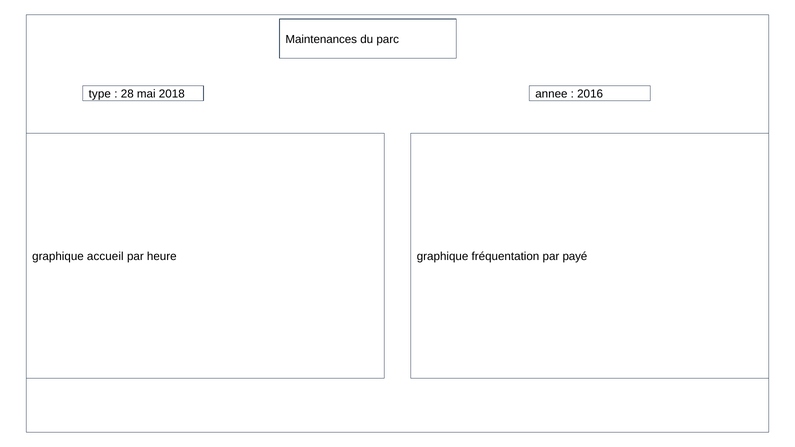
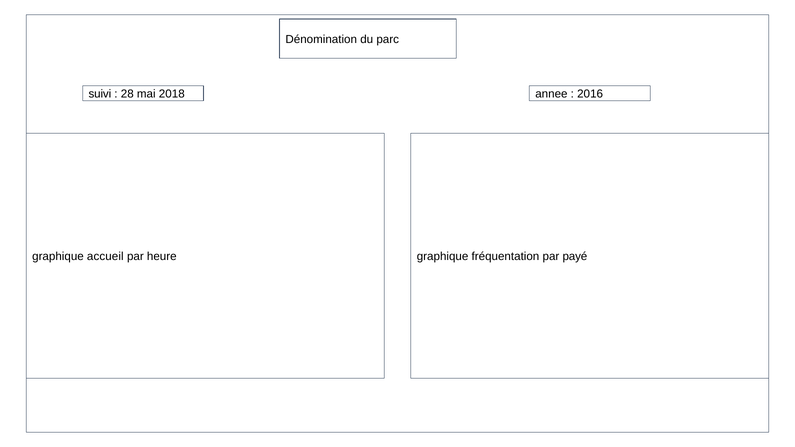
Maintenances: Maintenances -> Dénomination (321, 39)
type: type -> suivi (100, 94)
